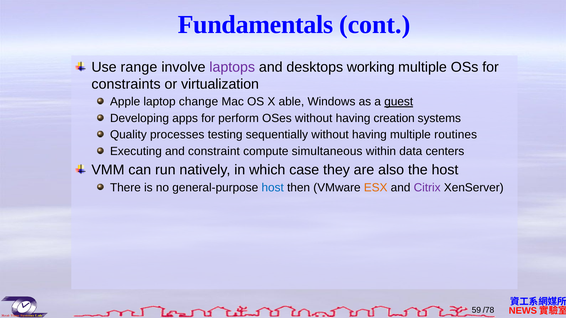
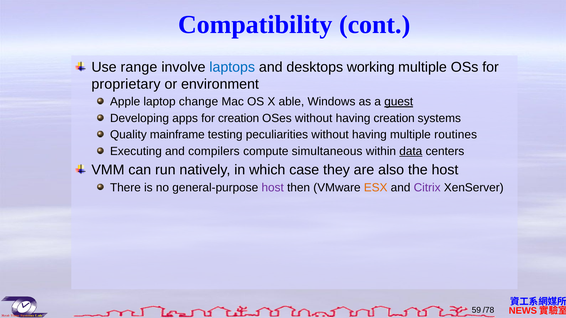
Fundamentals: Fundamentals -> Compatibility (255, 25)
laptops colour: purple -> blue (232, 67)
constraints: constraints -> proprietary (126, 84)
virtualization: virtualization -> environment (220, 84)
for perform: perform -> creation (239, 118)
processes: processes -> mainframe (177, 135)
sequentially: sequentially -> peculiarities (277, 135)
constraint: constraint -> compilers (214, 151)
data underline: none -> present (411, 151)
host colour: blue -> purple (273, 188)
